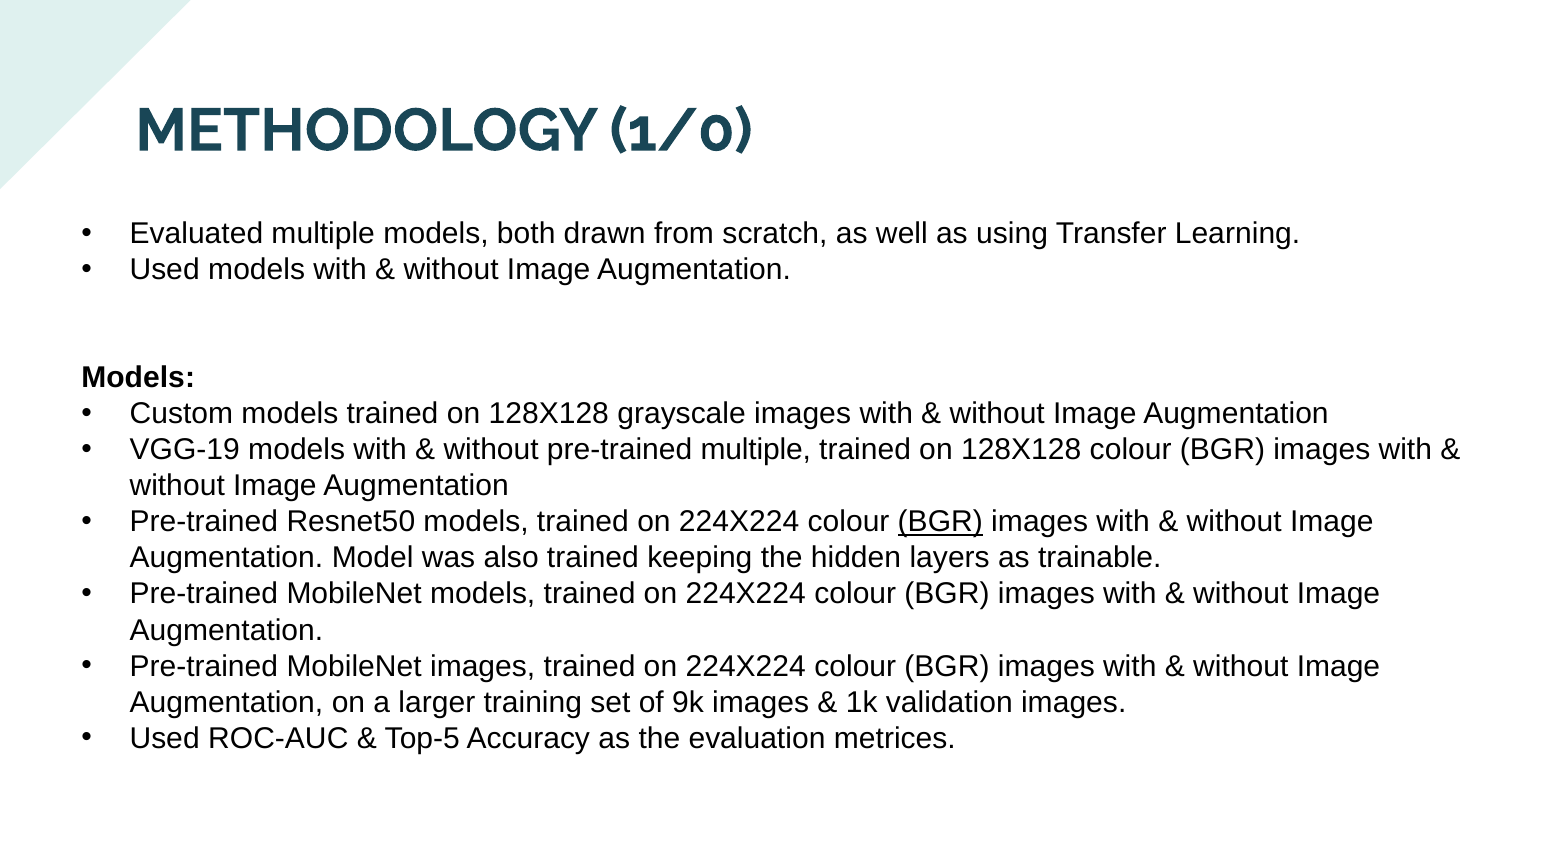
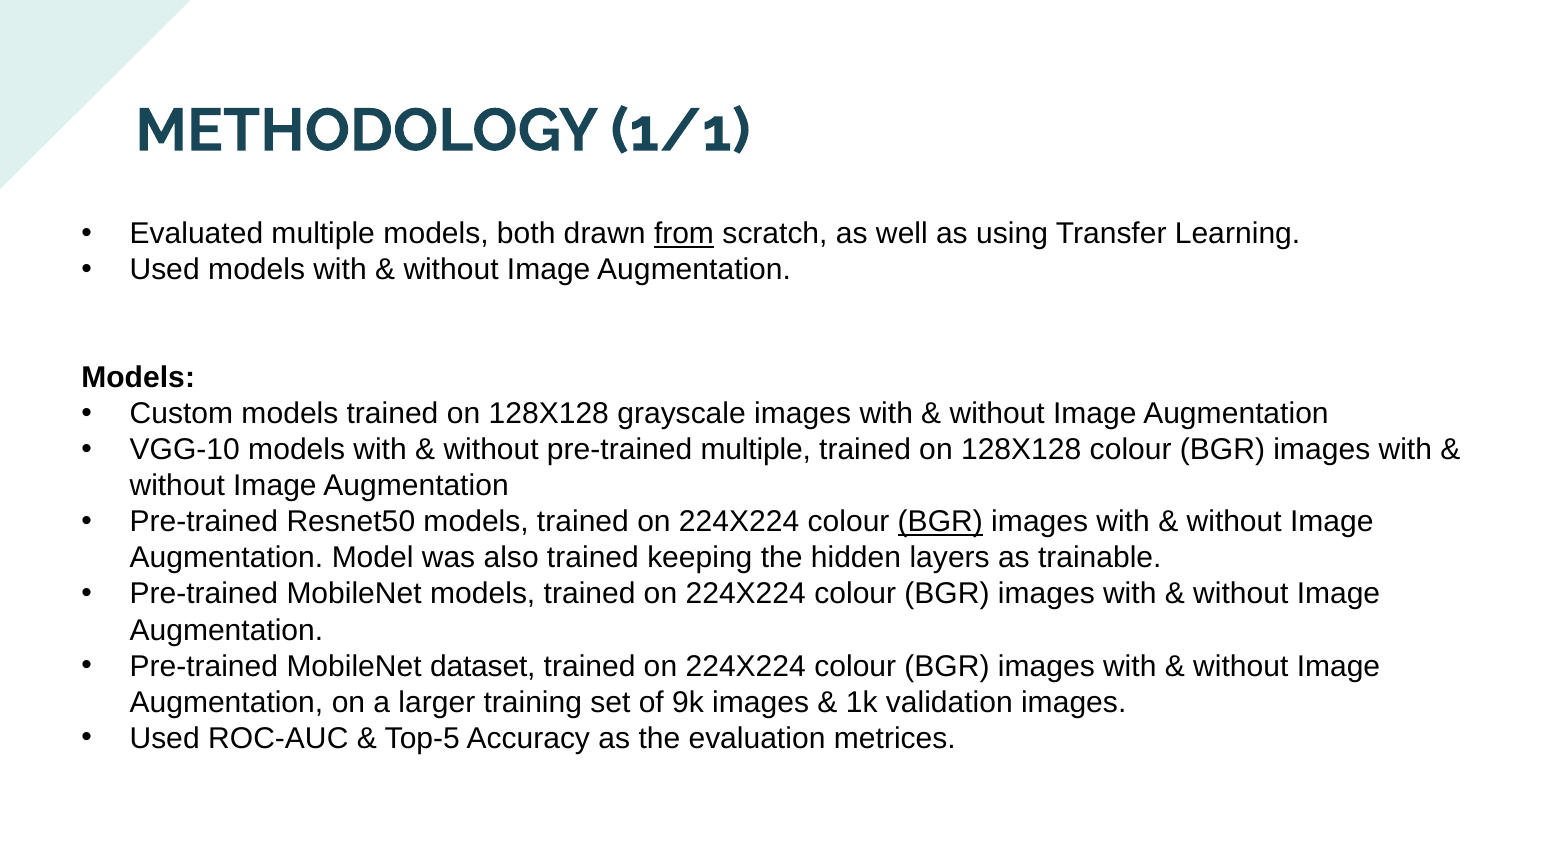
1/0: 1/0 -> 1/1 (681, 131)
from underline: none -> present (684, 234)
VGG-19: VGG-19 -> VGG-10 (185, 450)
MobileNet images: images -> dataset (483, 666)
